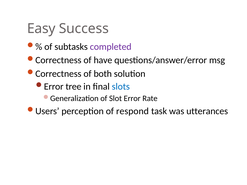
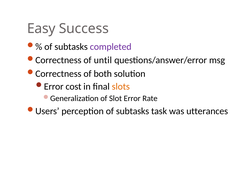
have: have -> until (103, 60)
tree: tree -> cost (73, 87)
slots colour: blue -> orange (121, 87)
perception of respond: respond -> subtasks (133, 111)
